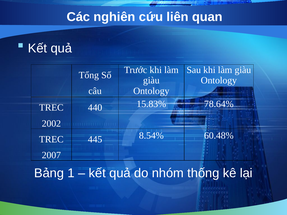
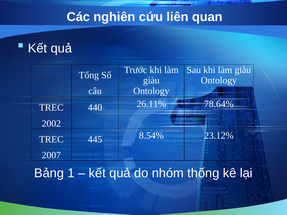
15.83%: 15.83% -> 26.11% (151, 104)
60.48%: 60.48% -> 23.12% (219, 136)
